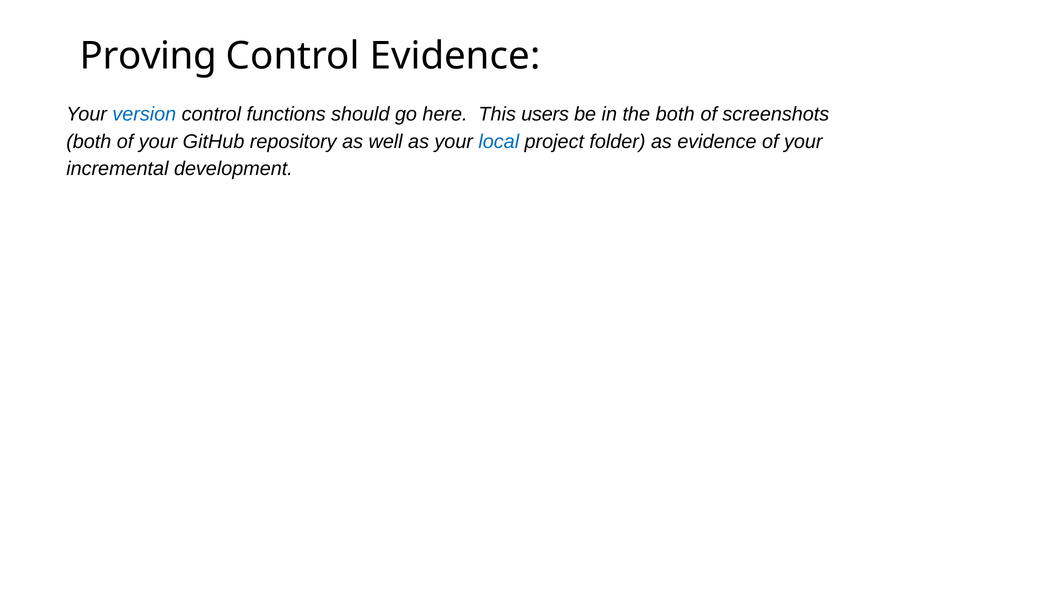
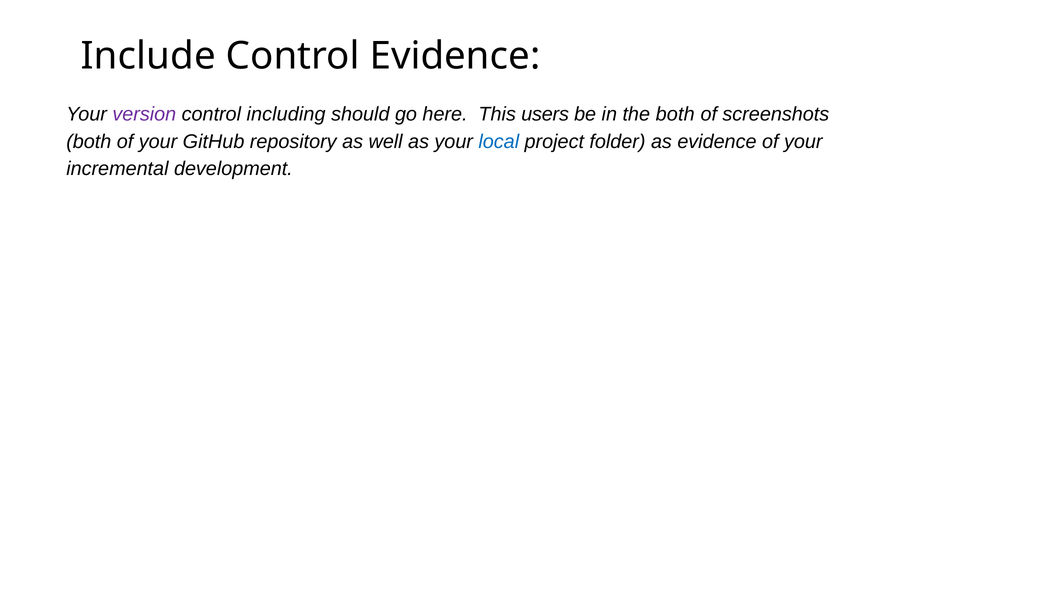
Proving: Proving -> Include (148, 56)
version colour: blue -> purple (144, 114)
functions: functions -> including (286, 114)
